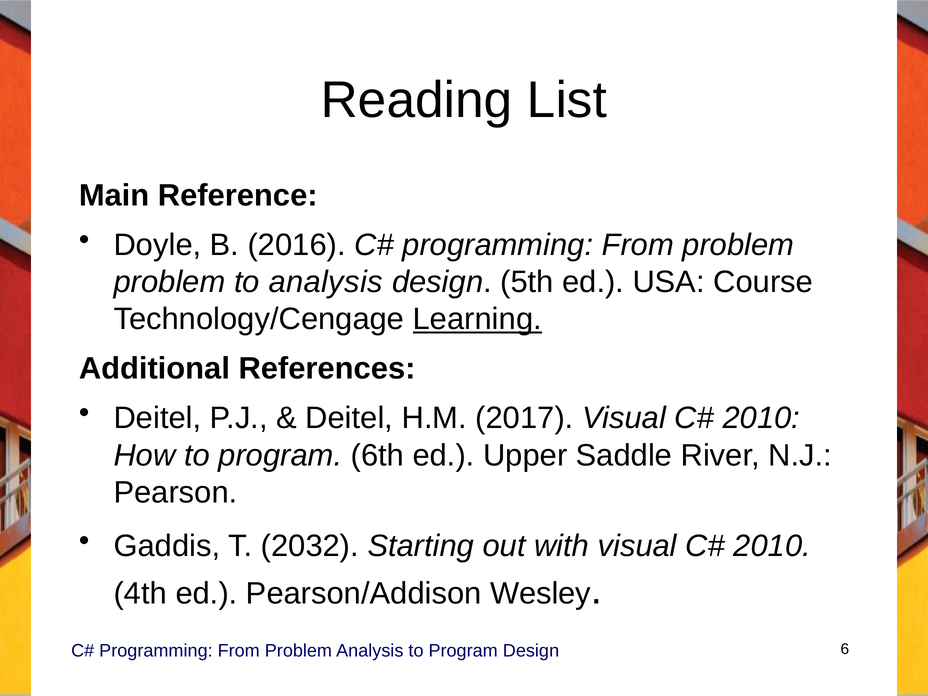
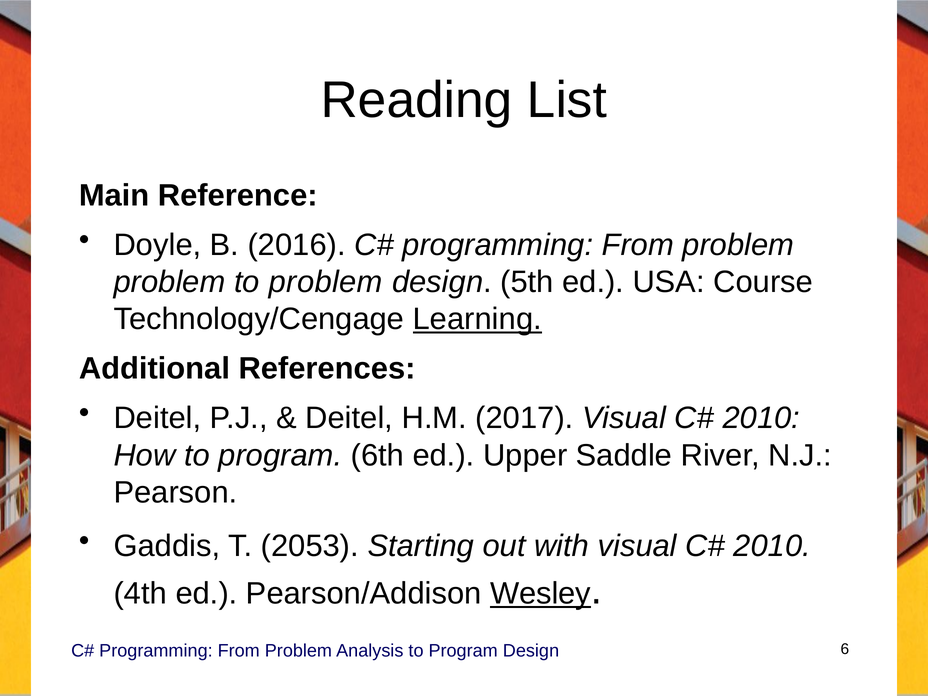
to analysis: analysis -> problem (326, 282)
2032: 2032 -> 2053 (310, 546)
Wesley underline: none -> present (540, 594)
